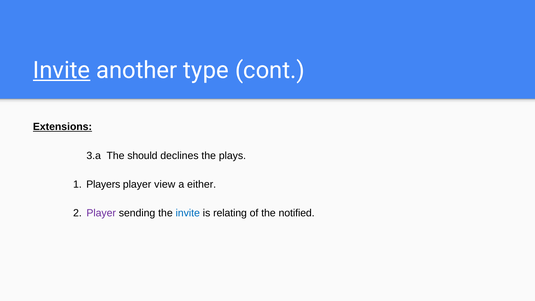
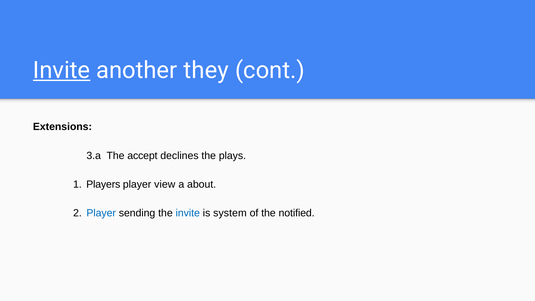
type: type -> they (206, 70)
Extensions underline: present -> none (62, 127)
should: should -> accept (142, 156)
either: either -> about (202, 184)
Player colour: purple -> blue (101, 213)
relating: relating -> system (230, 213)
